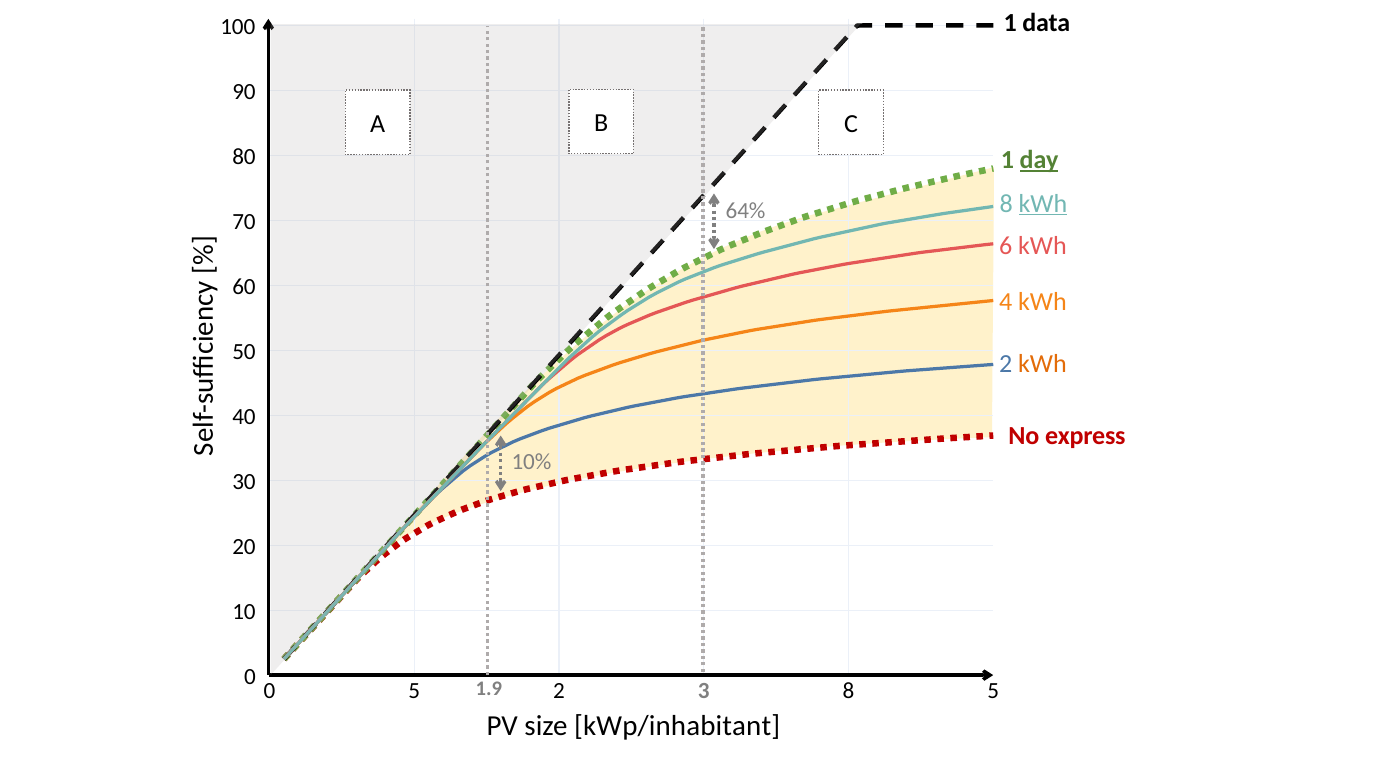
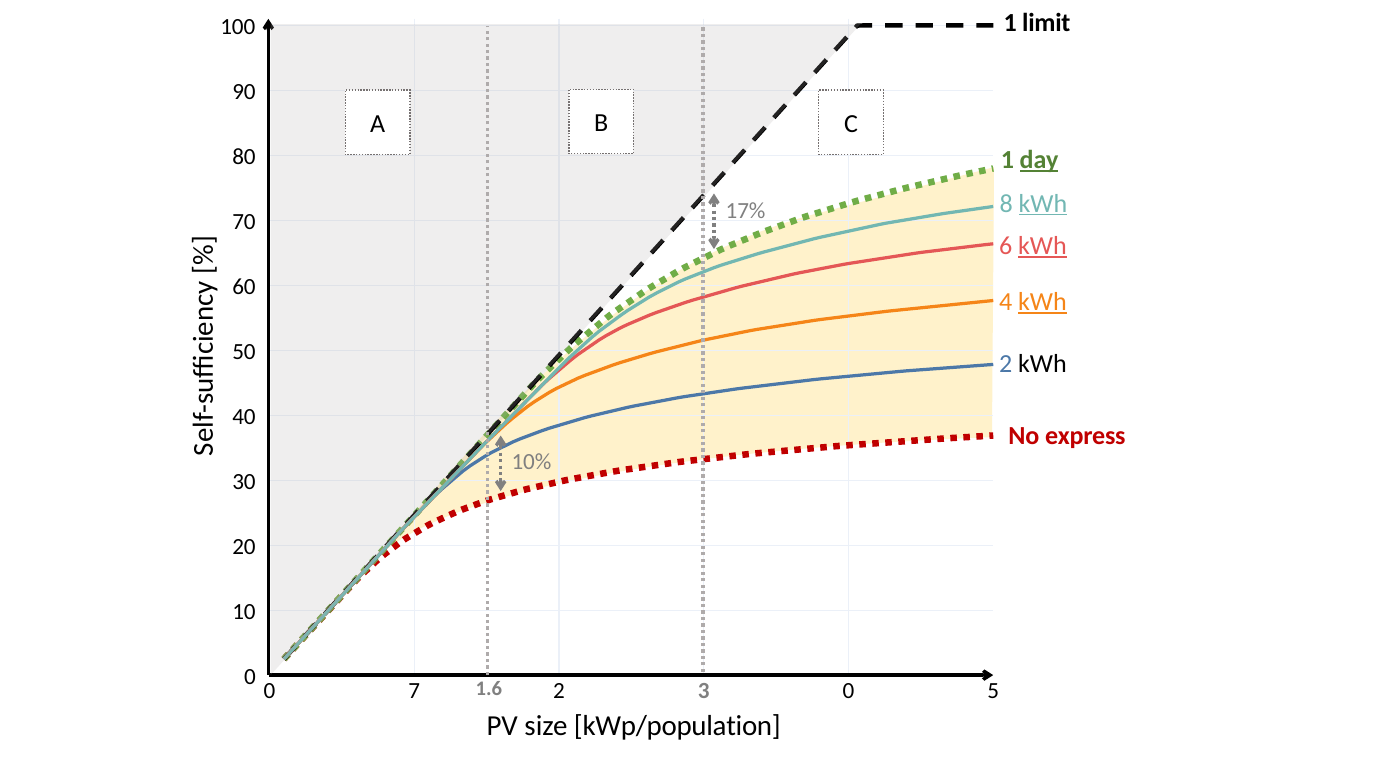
data: data -> limit (1046, 23)
64%: 64% -> 17% (746, 211)
kWh underline: none -> present (1042, 246)
kWh underline: none -> present (1042, 302)
kWh colour: orange -> black (1042, 364)
1.9: 1.9 -> 1.6 (489, 689)
0 5: 5 -> 7 (414, 691)
3 8: 8 -> 0 (848, 691)
kWp/inhabitant: kWp/inhabitant -> kWp/population (677, 726)
